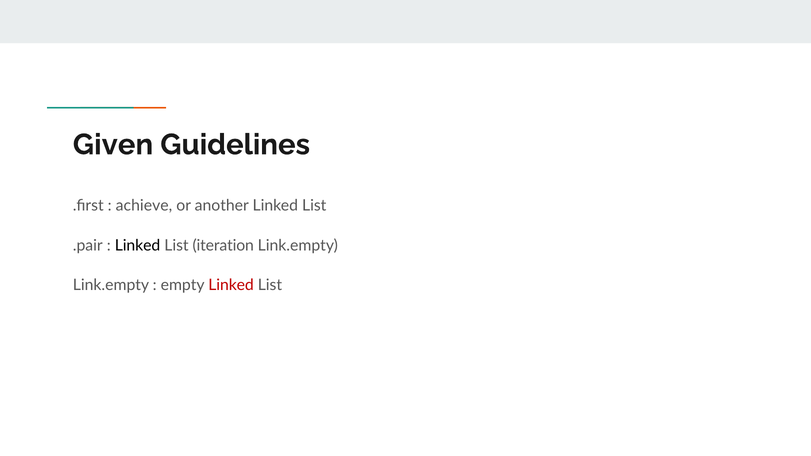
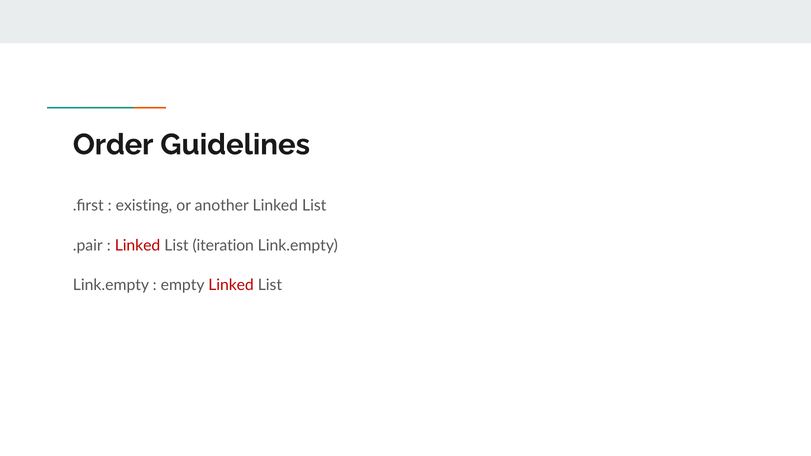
Given: Given -> Order (113, 145)
achieve: achieve -> existing (144, 206)
Linked colour: black -> red (138, 246)
